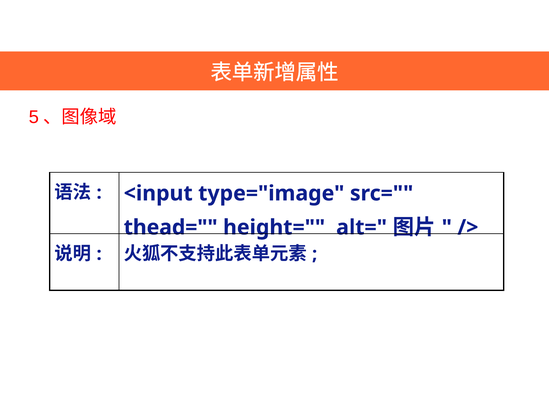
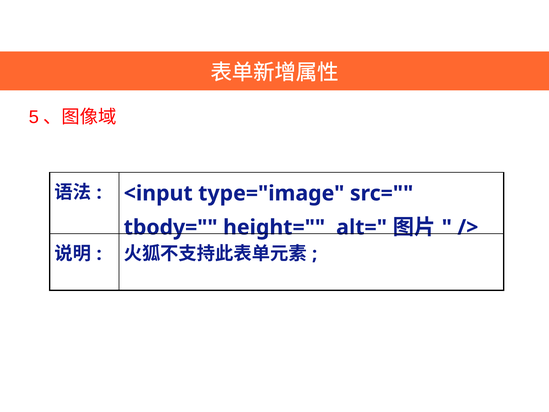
thead=: thead= -> tbody= (171, 227)
